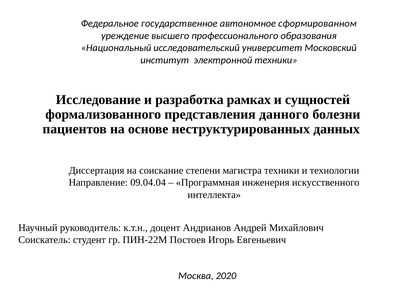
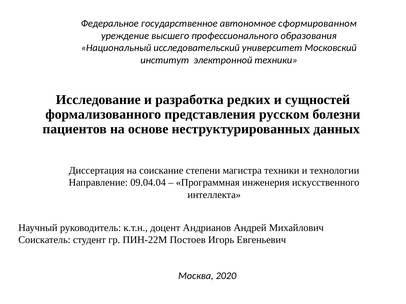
рамках: рамках -> редких (249, 100)
данного: данного -> русском (284, 115)
